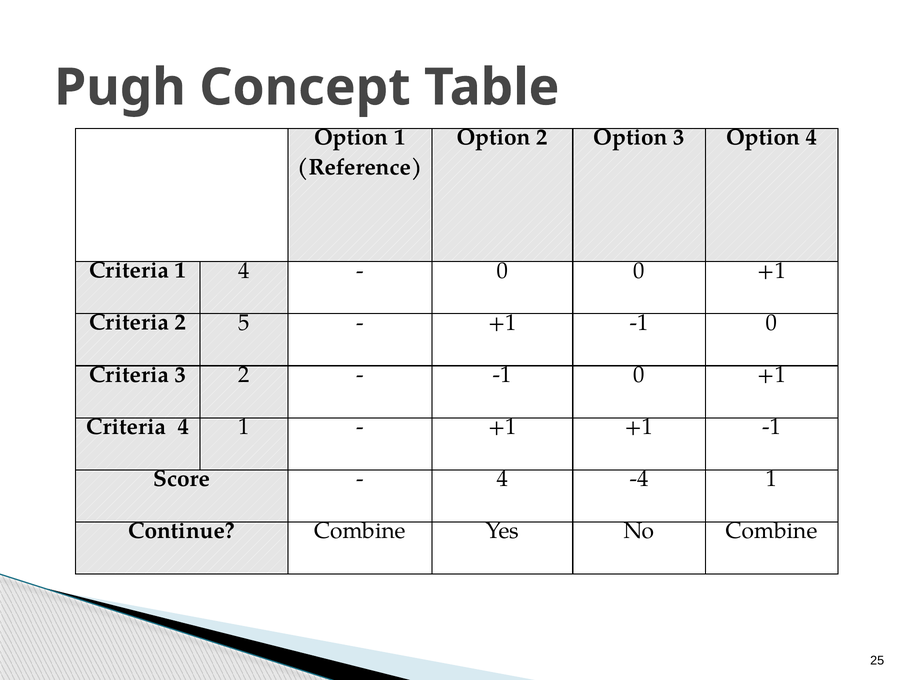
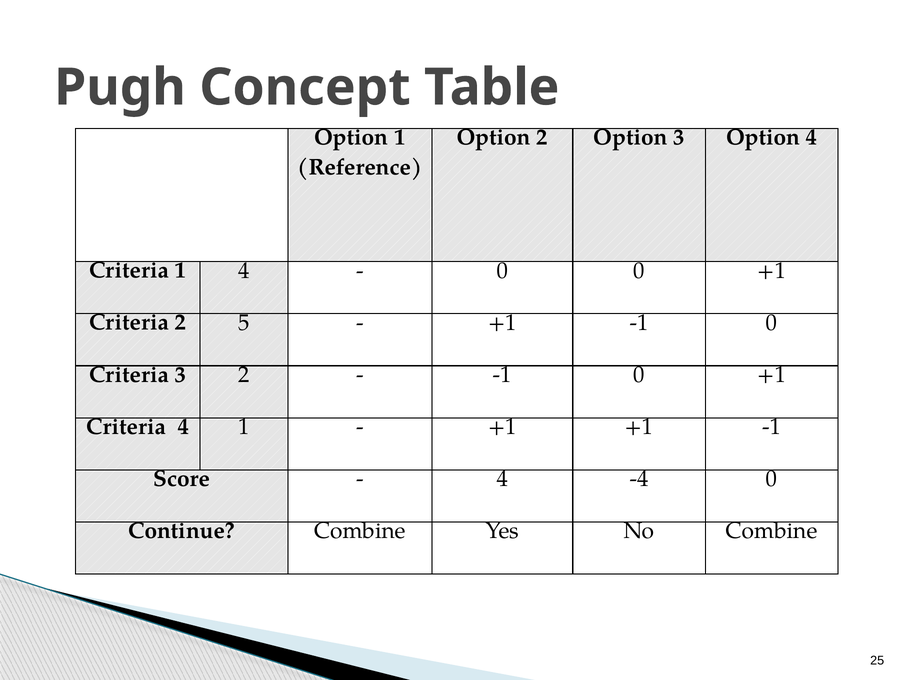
-4 1: 1 -> 0 (772, 479)
